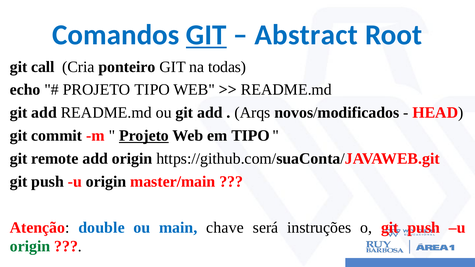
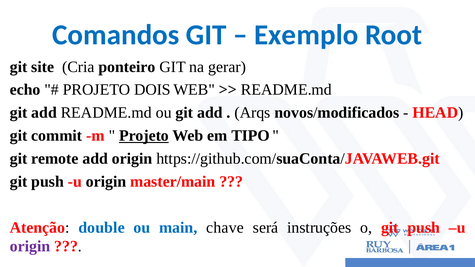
GIT underline: present -> none (206, 35)
Abstract: Abstract -> Exemplo (306, 35)
call: call -> site (43, 67)
todas: todas -> gerar (227, 67)
PROJETO TIPO: TIPO -> DOIS (152, 90)
origin colour: green -> purple (30, 247)
